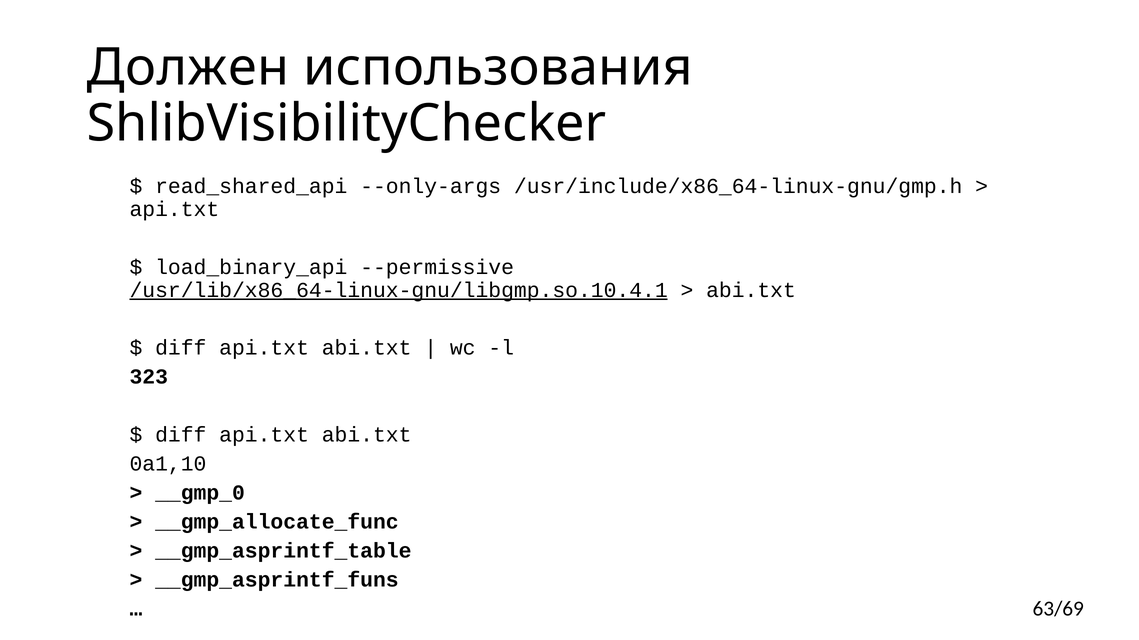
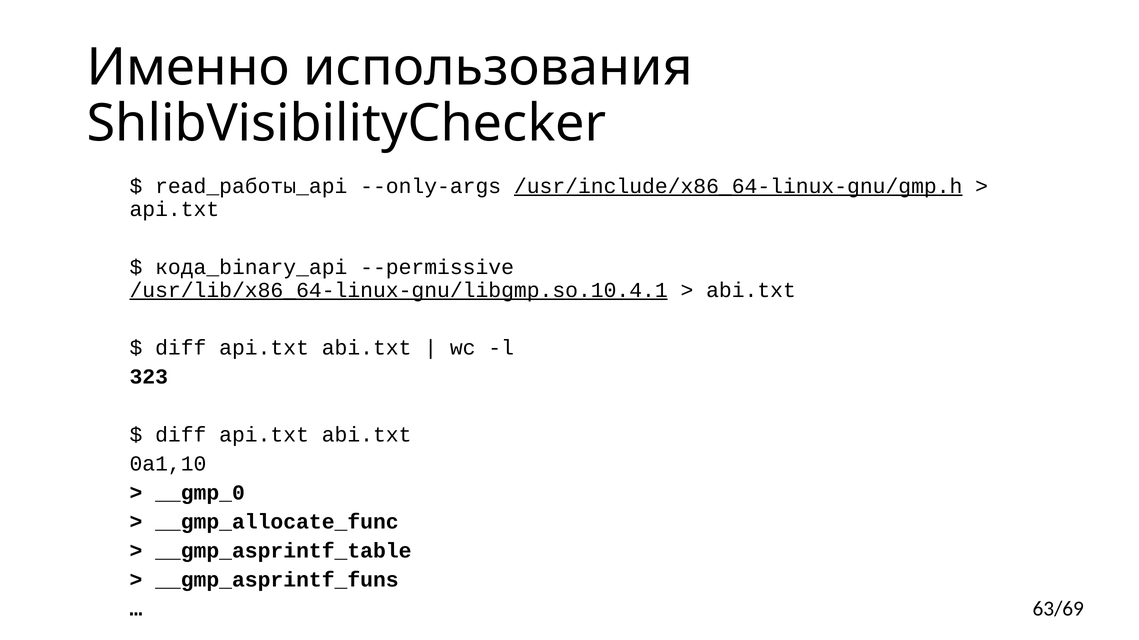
Должен: Должен -> Именно (188, 67)
read_shared_api: read_shared_api -> read_работы_api (251, 186)
/usr/include/x86_64-linux-gnu/gmp.h underline: none -> present (738, 186)
load_binary_api: load_binary_api -> кода_binary_api (251, 267)
